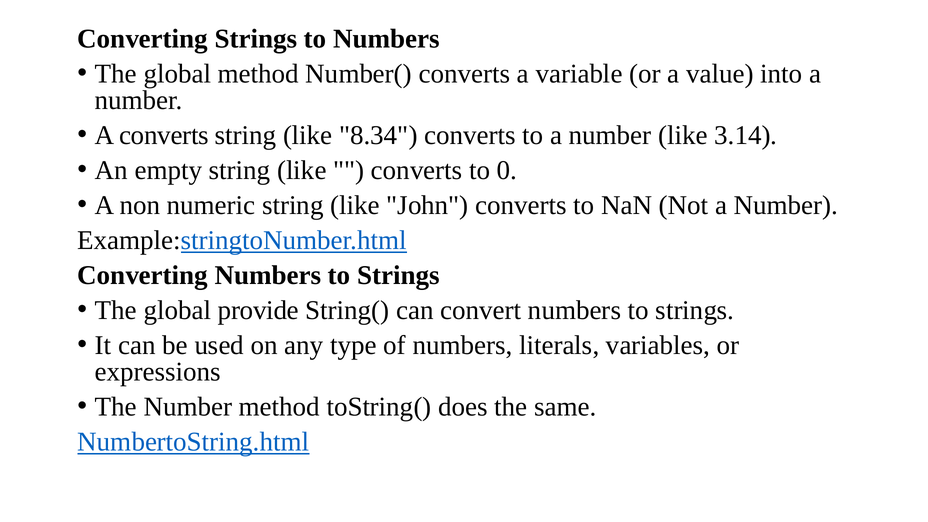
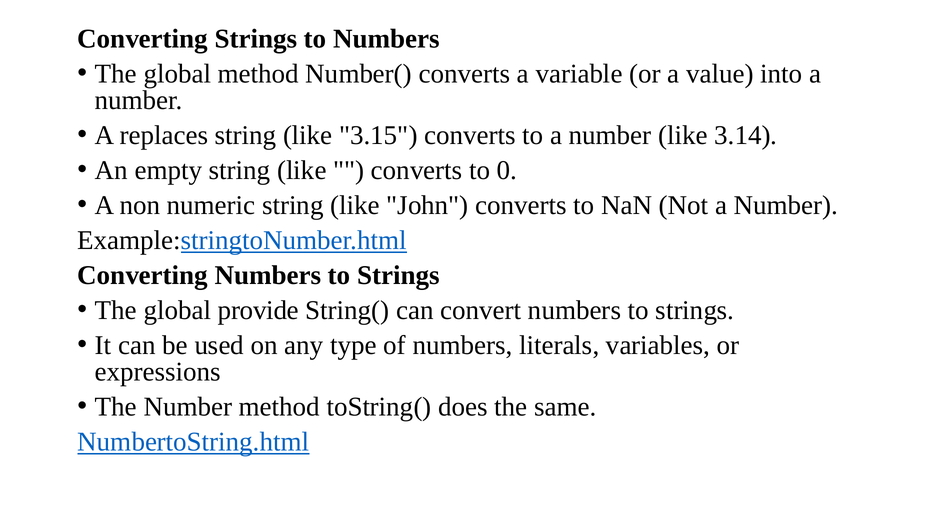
A converts: converts -> replaces (164, 135)
8.34: 8.34 -> 3.15 (378, 135)
